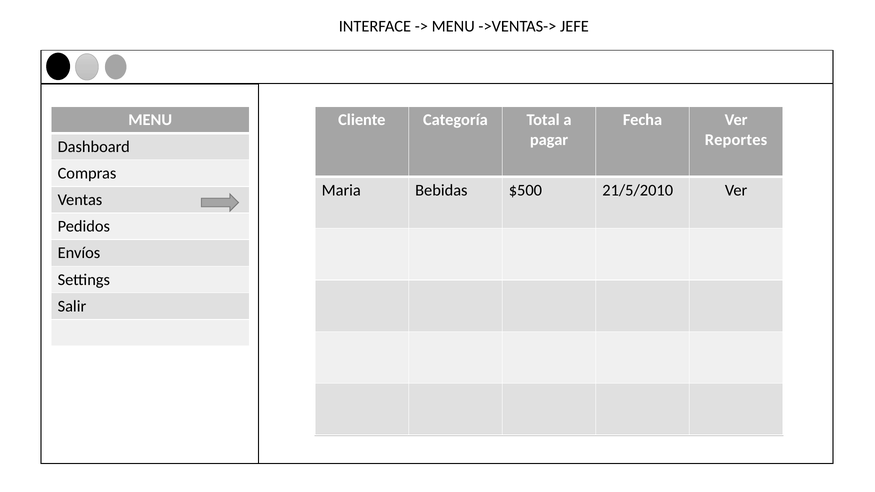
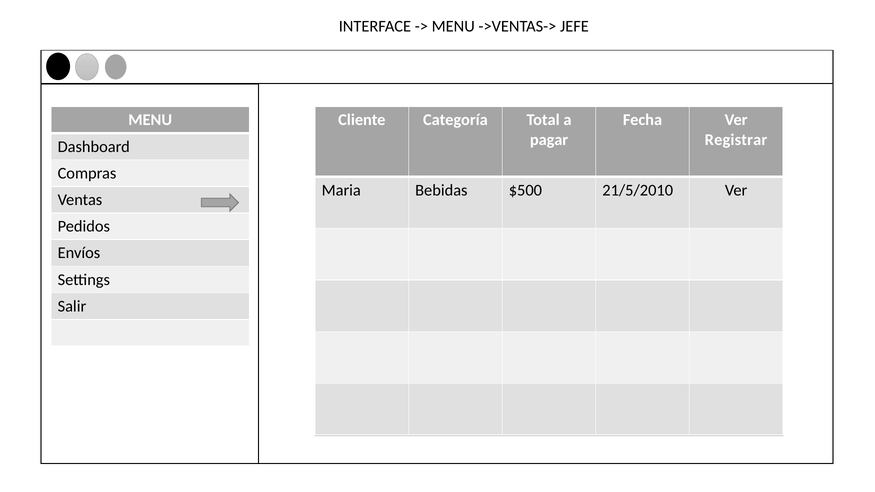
Reportes: Reportes -> Registrar (736, 140)
